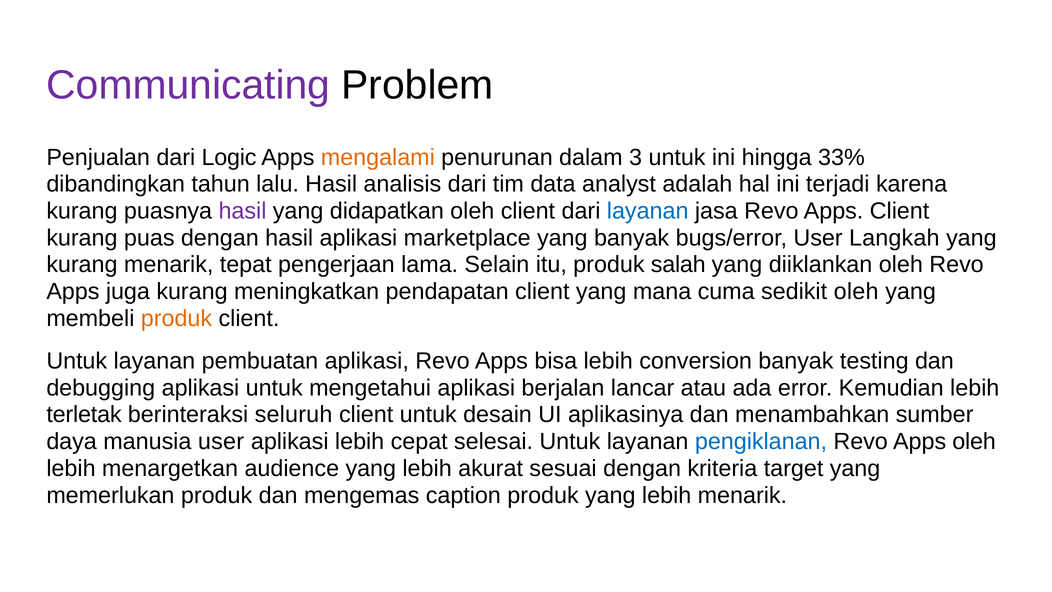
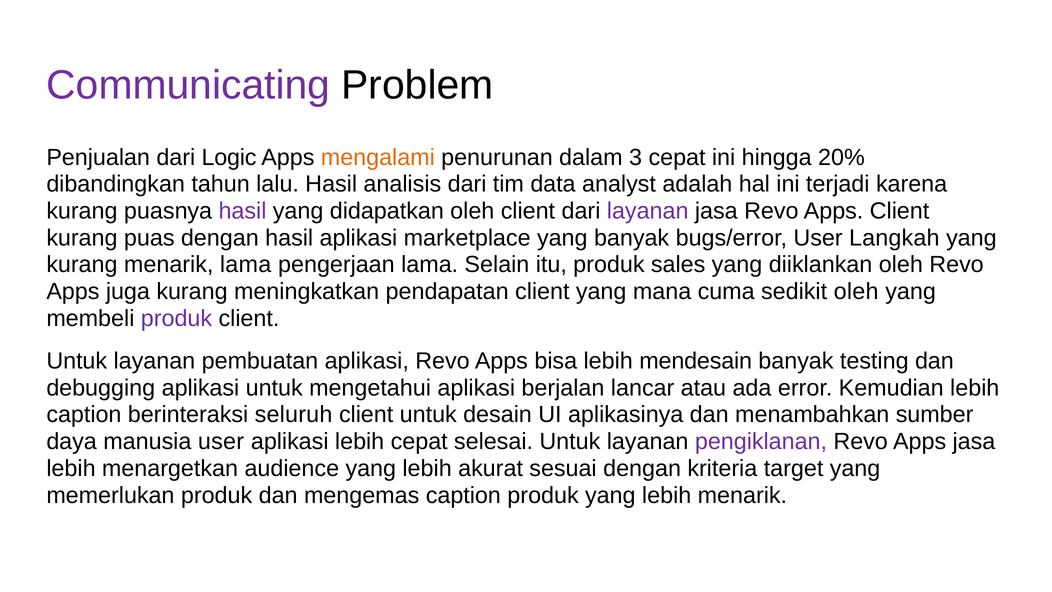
3 untuk: untuk -> cepat (677, 157)
33%: 33% -> 20% (841, 157)
layanan colour: blue -> purple (648, 211)
menarik tepat: tepat -> lama (246, 265)
salah: salah -> sales (678, 265)
produk colour: orange -> purple (176, 318)
conversion: conversion -> mendesain (696, 361)
terletak: terletak -> caption (84, 415)
pengiklanan colour: blue -> purple (761, 441)
Apps oleh: oleh -> jasa (974, 441)
